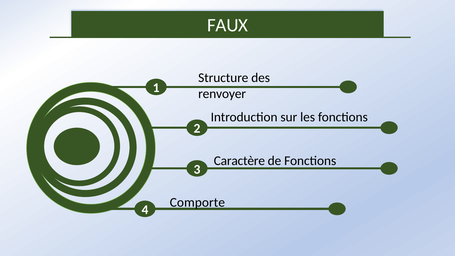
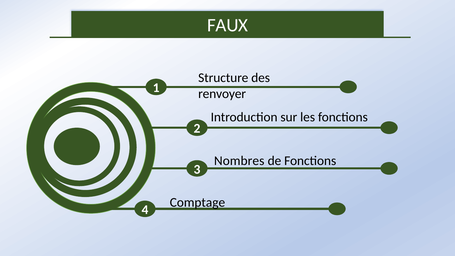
Caractère: Caractère -> Nombres (239, 161)
Comporte: Comporte -> Comptage (197, 202)
